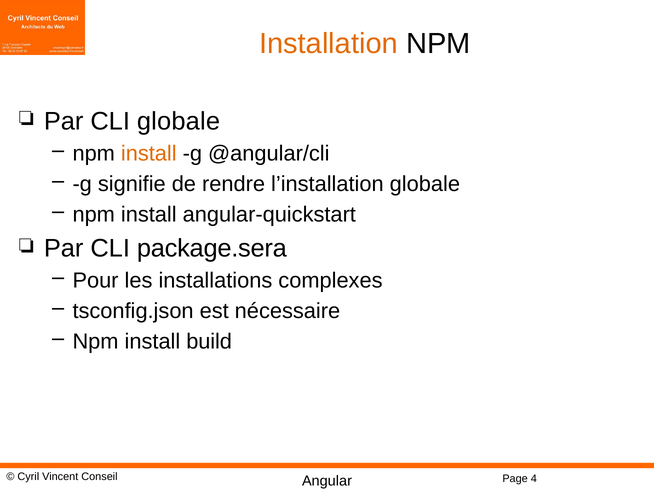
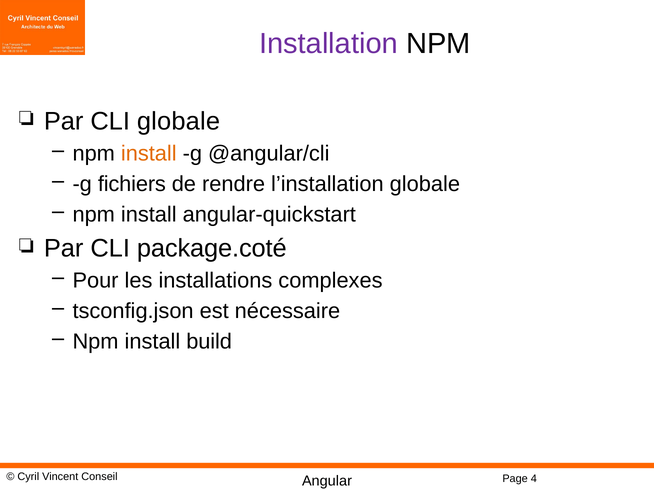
Installation colour: orange -> purple (328, 44)
signifie: signifie -> fichiers (132, 184)
package.sera: package.sera -> package.coté (212, 249)
